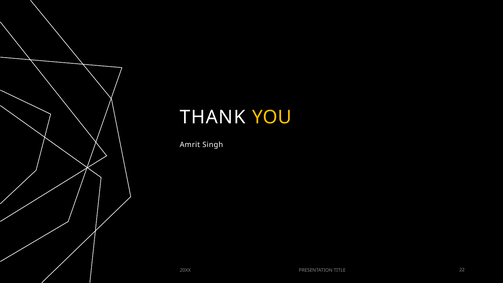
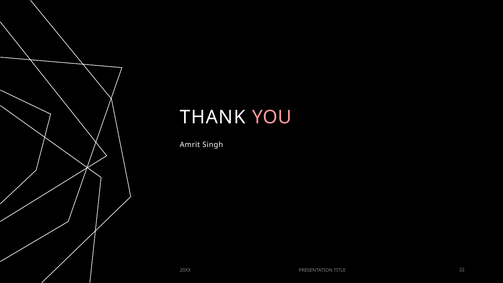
YOU colour: yellow -> pink (272, 117)
